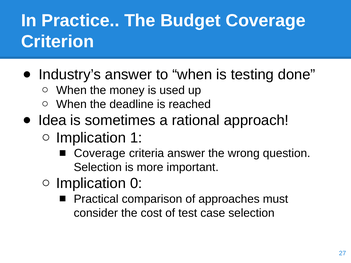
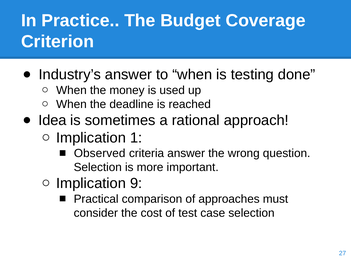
Coverage: Coverage -> Observed (100, 154)
0: 0 -> 9 (136, 184)
